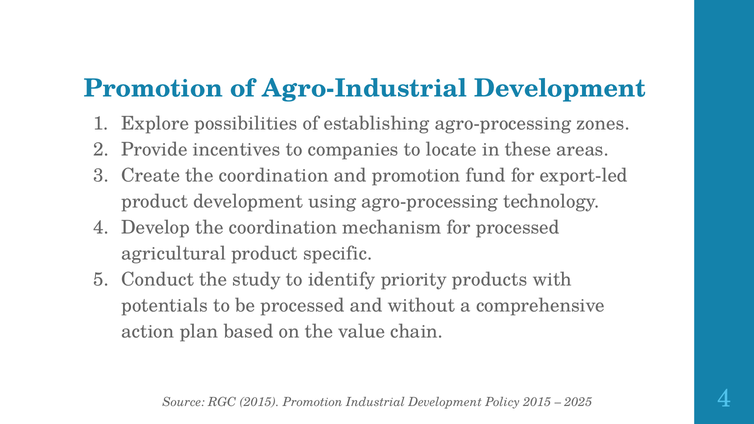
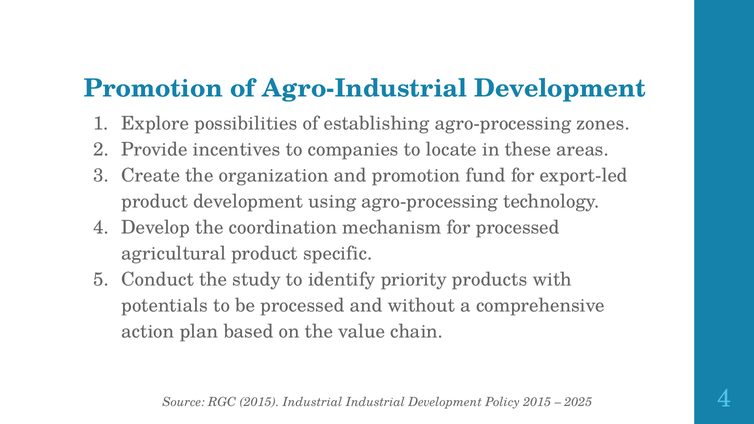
Create the coordination: coordination -> organization (274, 175)
2015 Promotion: Promotion -> Industrial (313, 402)
